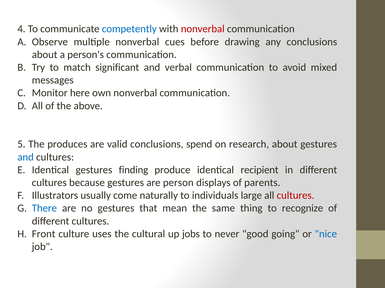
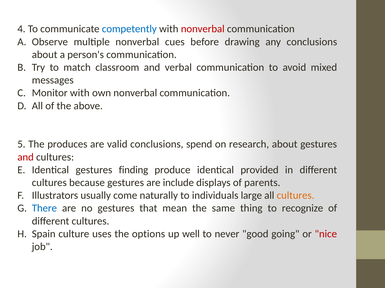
significant: significant -> classroom (117, 68)
Monitor here: here -> with (80, 93)
and colour: blue -> red (26, 157)
recipient: recipient -> provided (260, 170)
person: person -> include (178, 183)
cultures colour: red -> orange (296, 196)
Front: Front -> Spain (44, 234)
cultural: cultural -> options (149, 234)
jobs: jobs -> well (191, 234)
nice colour: blue -> red (326, 234)
